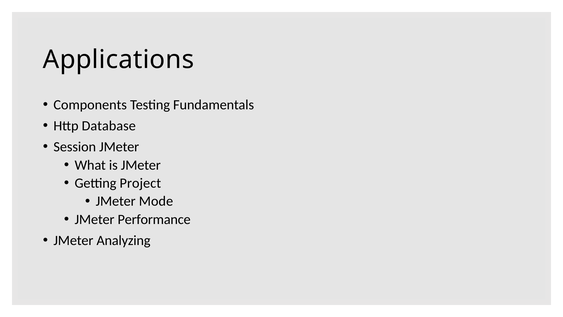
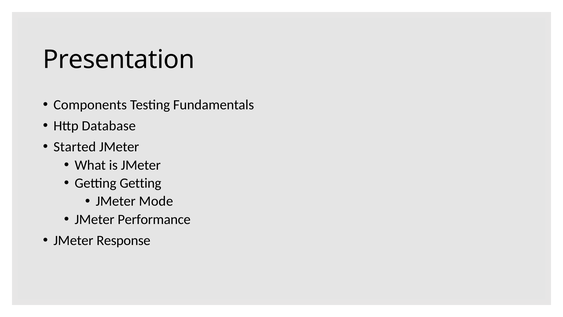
Applications: Applications -> Presentation (119, 60)
Session: Session -> Started (75, 147)
Getting Project: Project -> Getting (140, 183)
Analyzing: Analyzing -> Response (124, 240)
